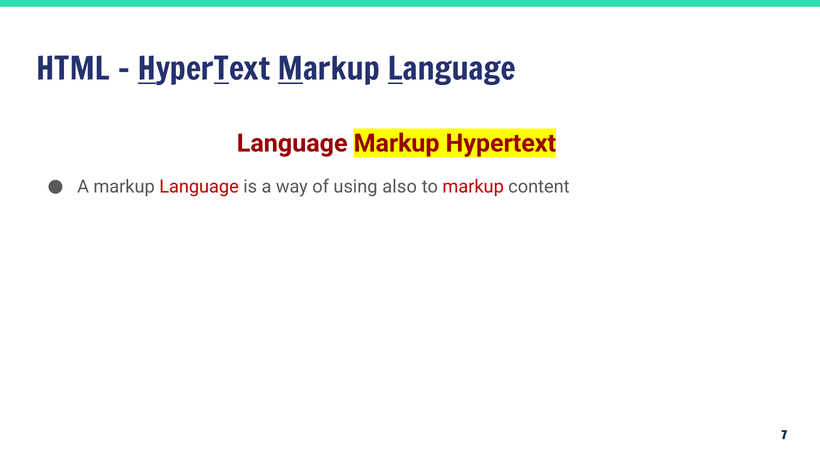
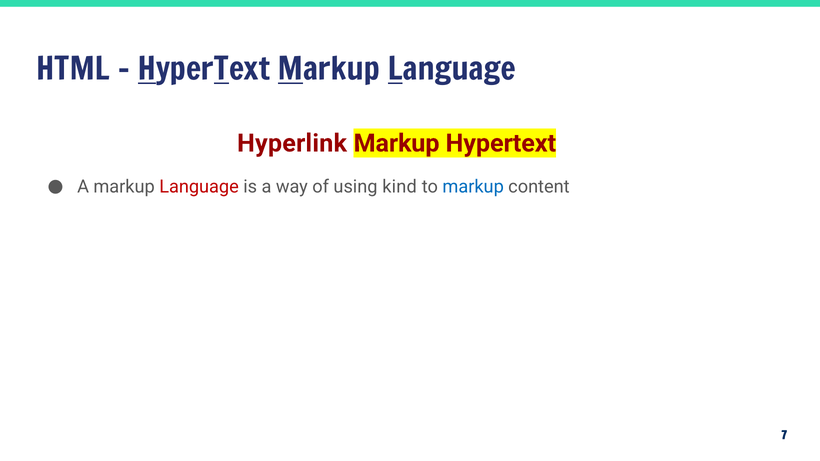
Language: Language -> Hyperlink (292, 143)
also: also -> kind (400, 187)
markup colour: red -> blue (473, 187)
